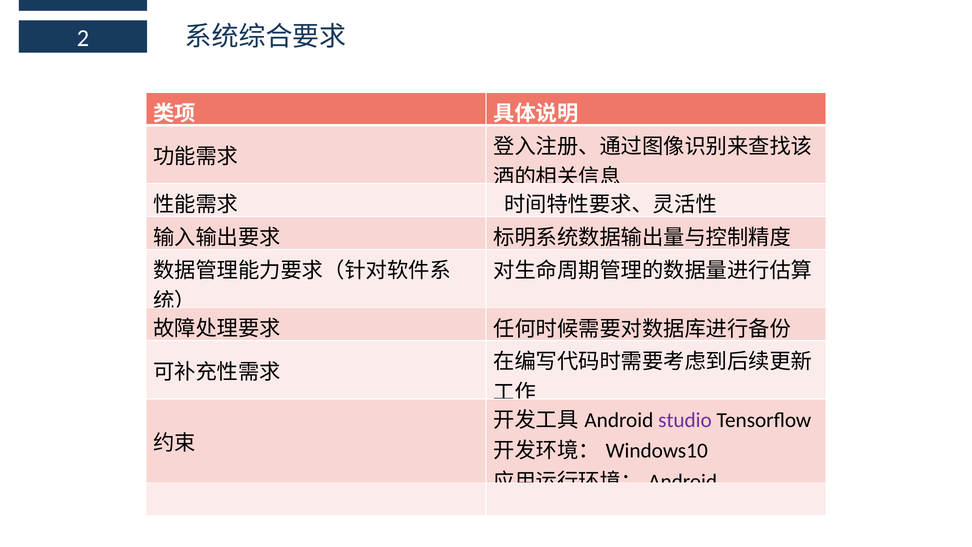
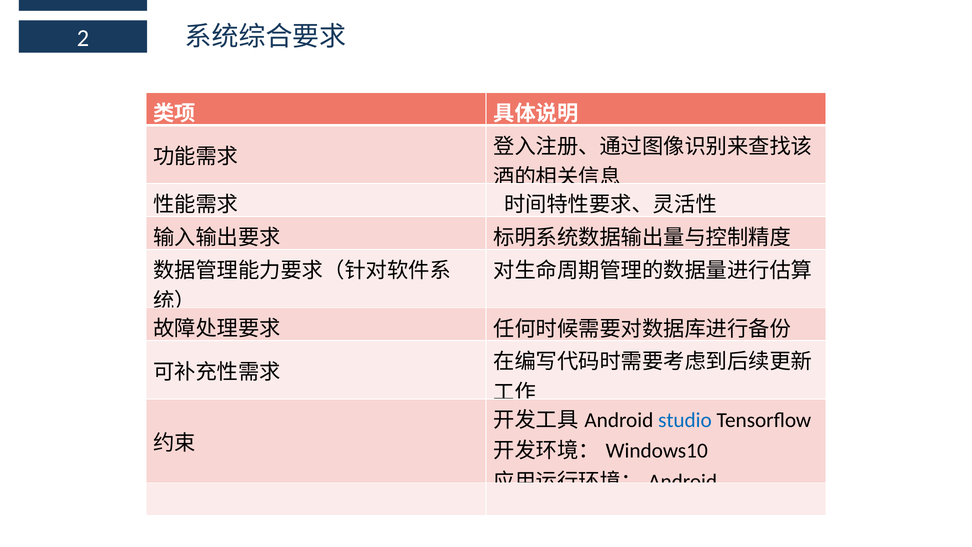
studio colour: purple -> blue (685, 420)
